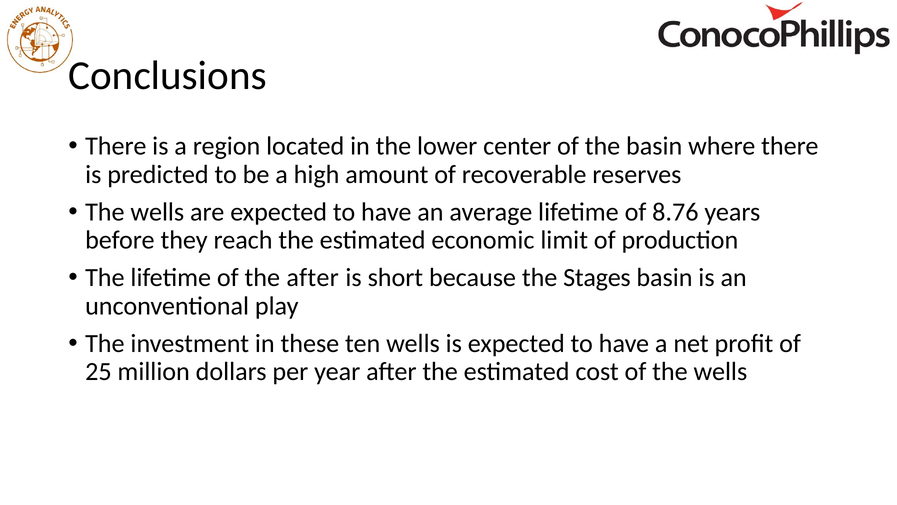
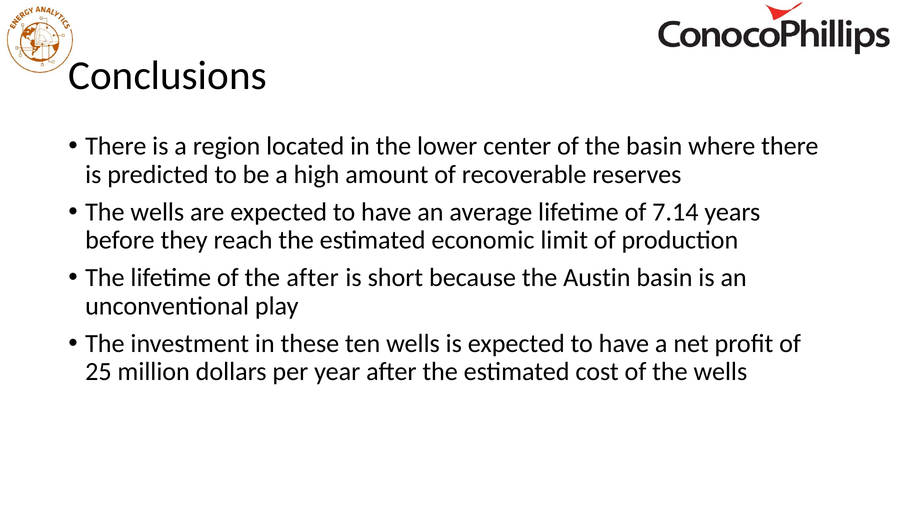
8.76: 8.76 -> 7.14 (675, 212)
Stages: Stages -> Austin (597, 278)
